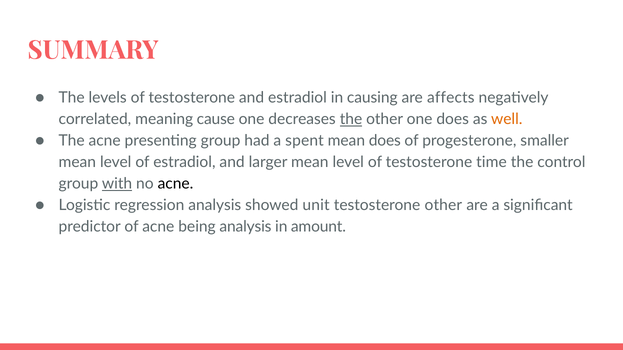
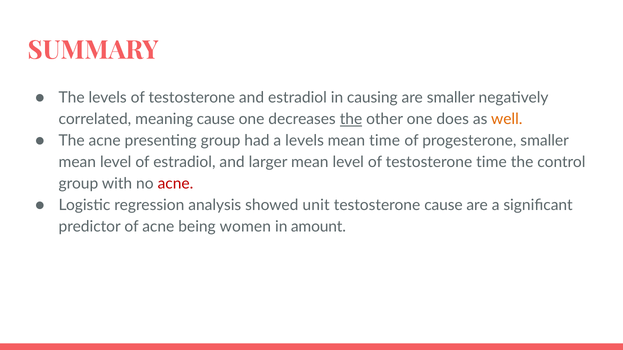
are affects: affects -> smaller (451, 98)
a spent: spent -> levels (305, 141)
mean does: does -> time (385, 141)
with underline: present -> none (117, 184)
acne colour: black -> red (175, 184)
testosterone other: other -> cause (443, 205)
being analysis: analysis -> women (245, 227)
